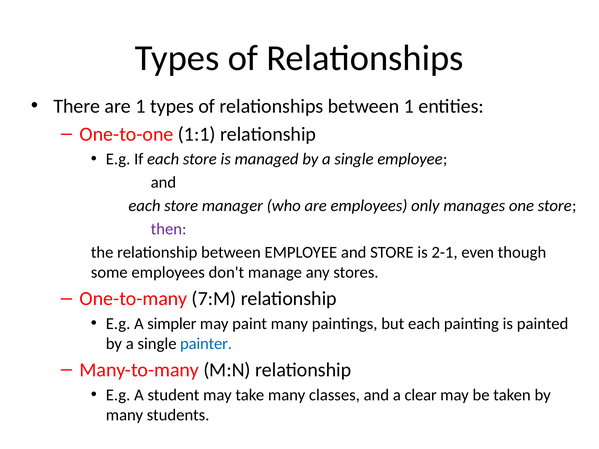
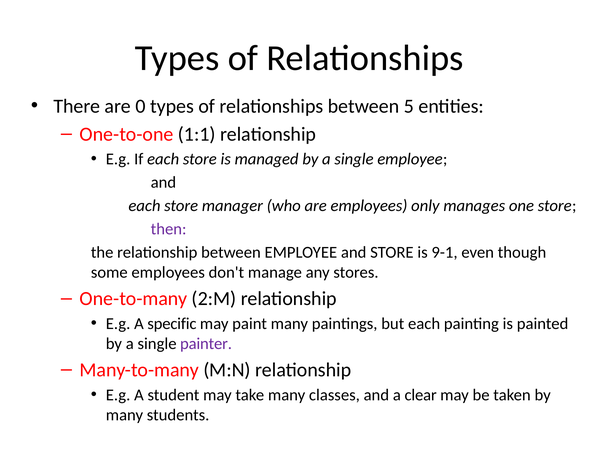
are 1: 1 -> 0 (140, 106)
between 1: 1 -> 5 (409, 106)
2-1: 2-1 -> 9-1 (445, 253)
7:M: 7:M -> 2:M (214, 299)
simpler: simpler -> specific (172, 324)
painter colour: blue -> purple (206, 344)
